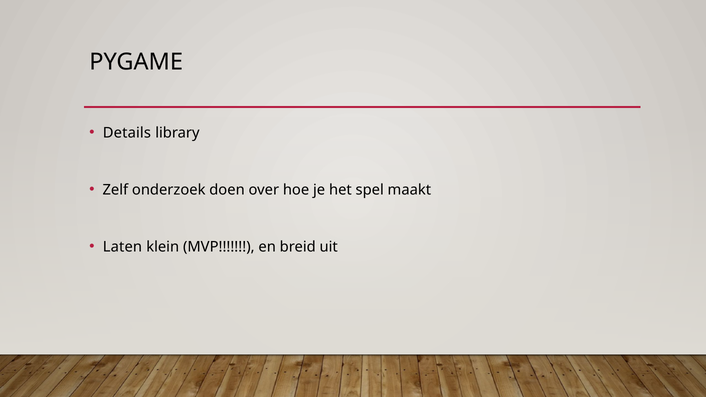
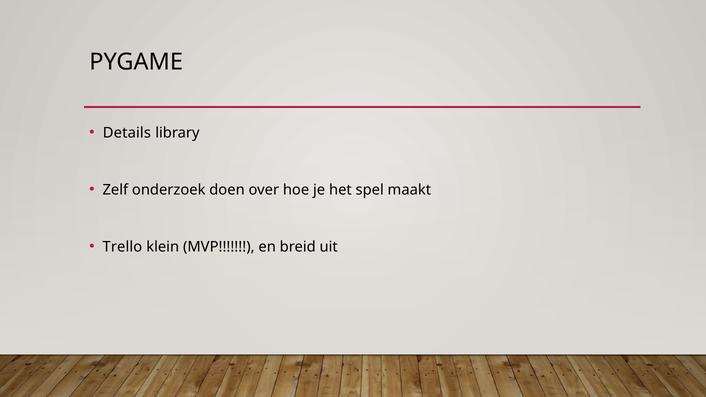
Laten: Laten -> Trello (122, 247)
